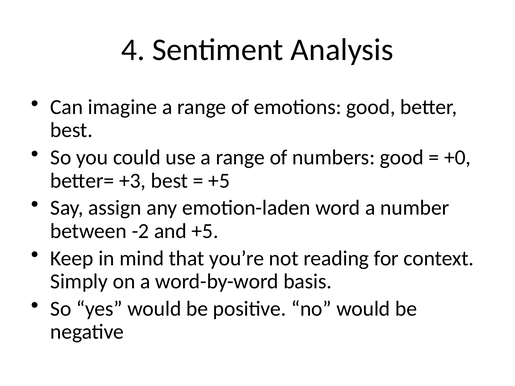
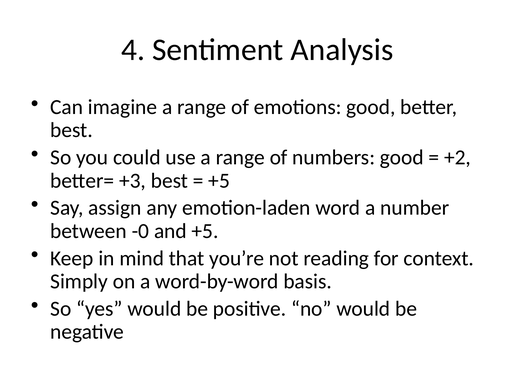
+0: +0 -> +2 (457, 158)
-2: -2 -> -0 (140, 231)
